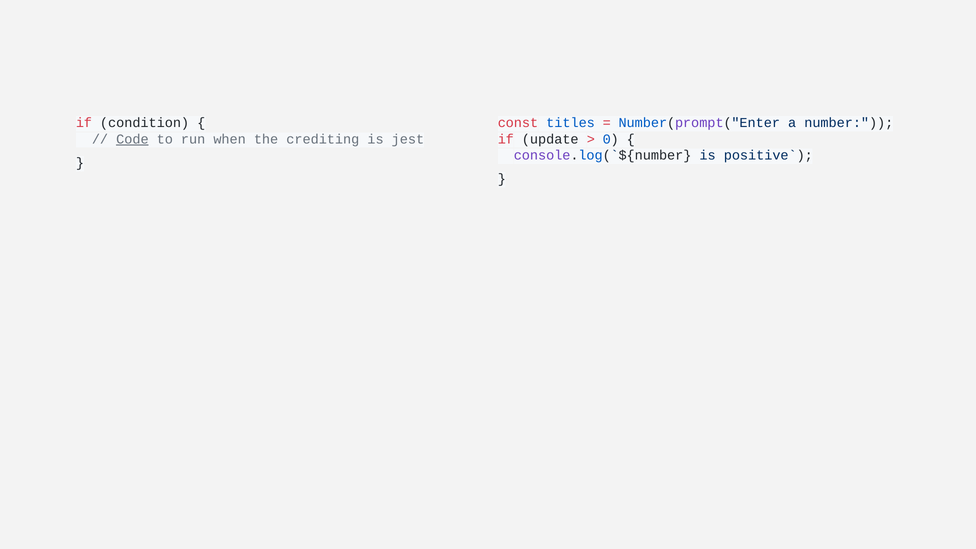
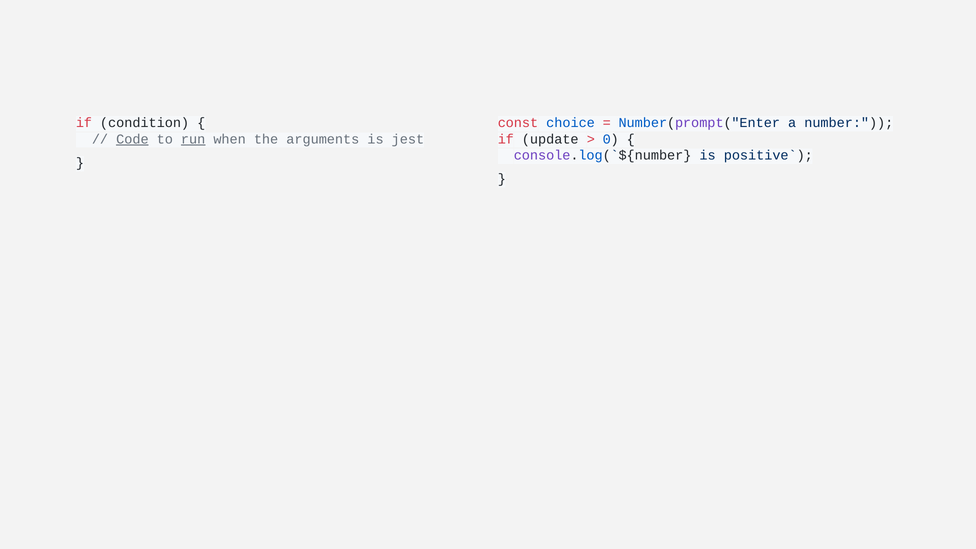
titles: titles -> choice (571, 123)
run underline: none -> present (193, 139)
crediting: crediting -> arguments (323, 139)
